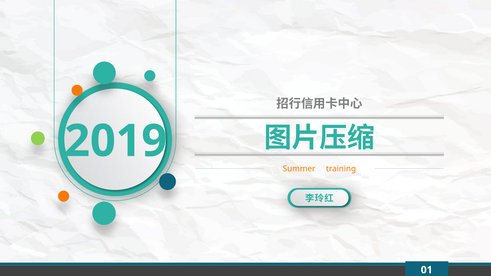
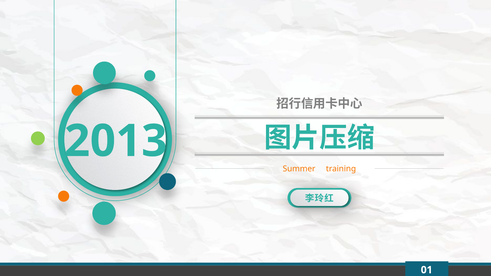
2019: 2019 -> 2013 (116, 141)
